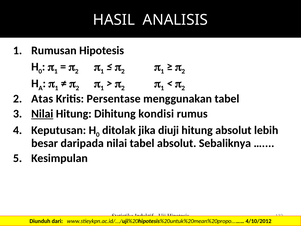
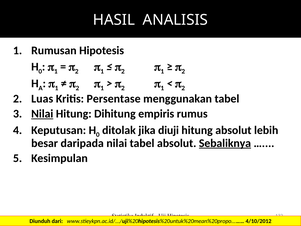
Atas: Atas -> Luas (42, 99)
kondisi: kondisi -> empiris (156, 114)
Sebaliknya underline: none -> present (225, 143)
